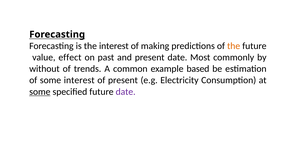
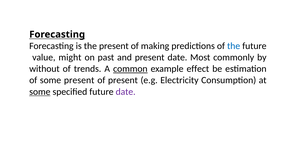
the interest: interest -> present (114, 46)
the colour: orange -> blue (234, 46)
effect: effect -> might (70, 57)
common underline: none -> present (130, 69)
based: based -> effect (198, 69)
some interest: interest -> present (79, 80)
